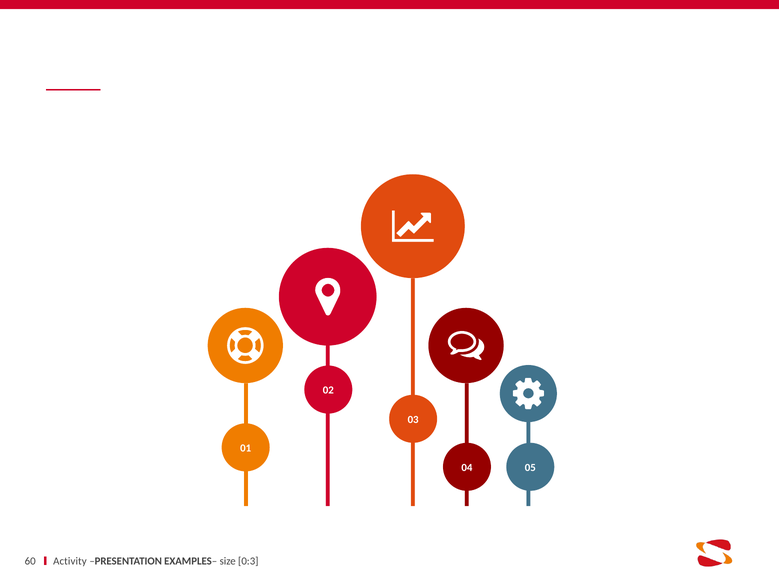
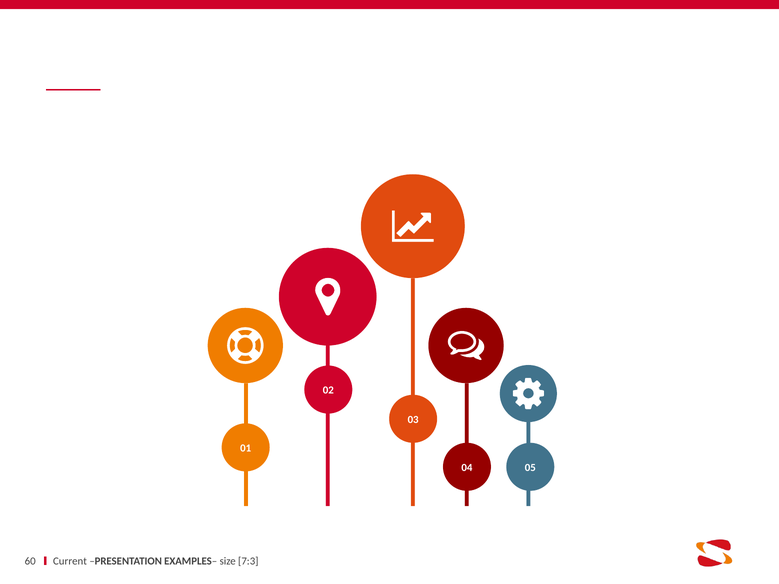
Activity: Activity -> Current (70, 562)
0:3: 0:3 -> 7:3 (248, 562)
